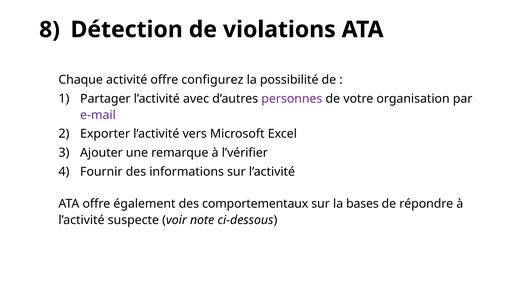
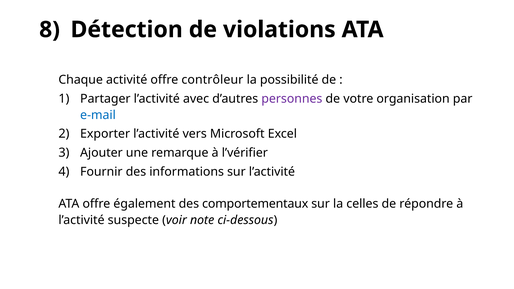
configurez: configurez -> contrôleur (212, 80)
e-mail colour: purple -> blue (98, 115)
bases: bases -> celles (362, 204)
